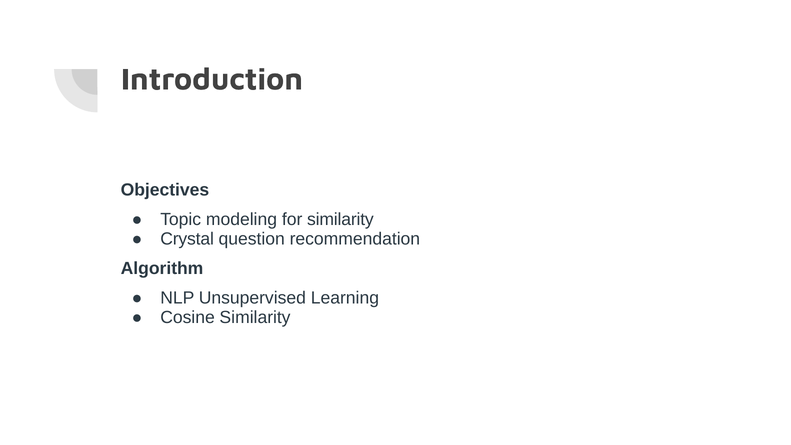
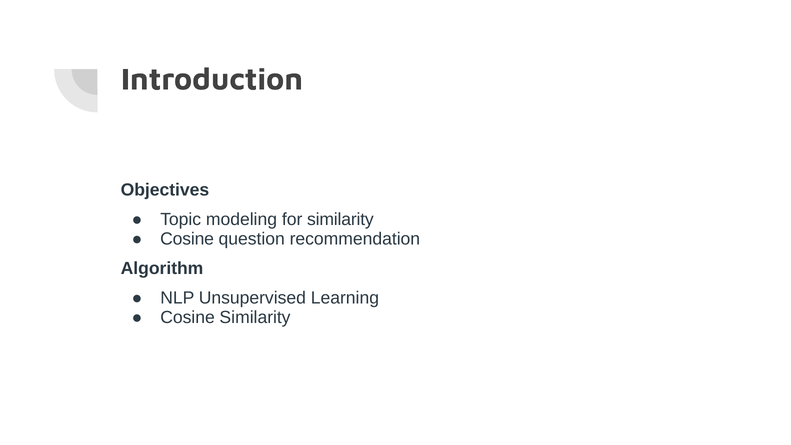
Crystal: Crystal -> Cosine (187, 239)
